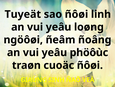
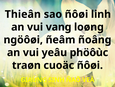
Tuyeät: Tuyeät -> Thieân (23, 14)
yeâu: yeâu -> vang (59, 27)
